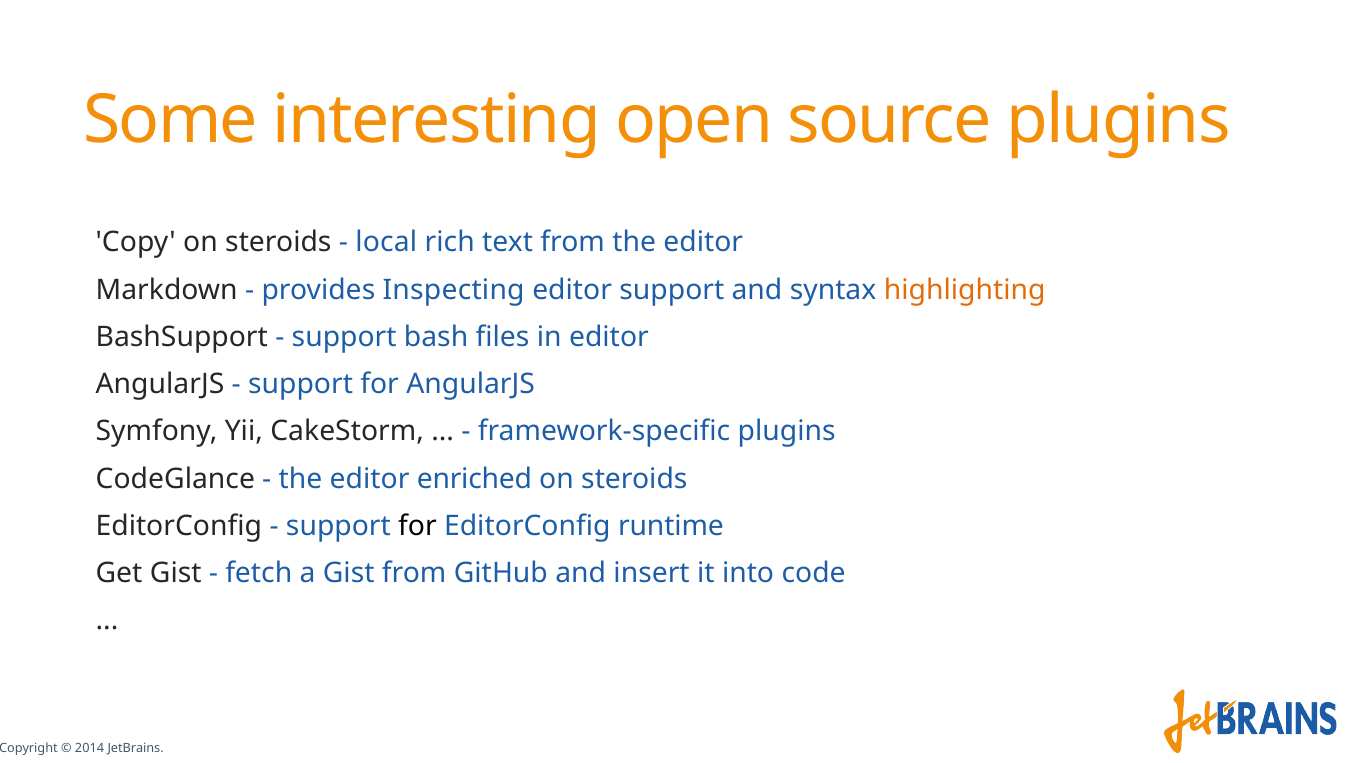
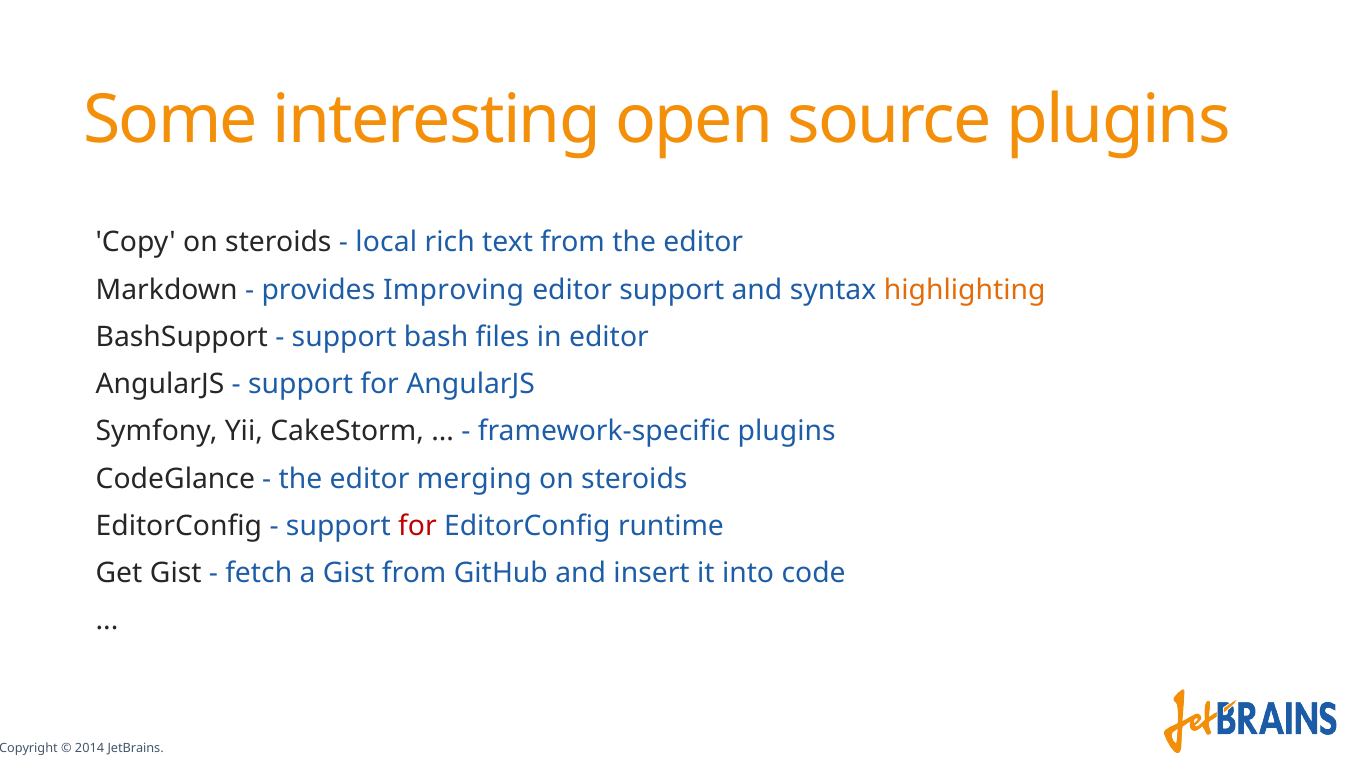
Inspecting: Inspecting -> Improving (454, 290)
enriched: enriched -> merging (474, 479)
for colour: black -> red (417, 526)
